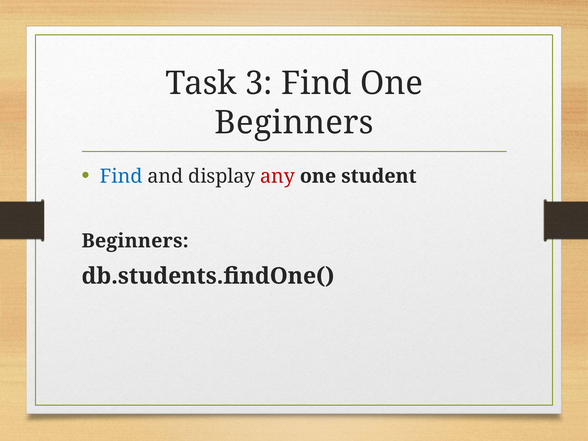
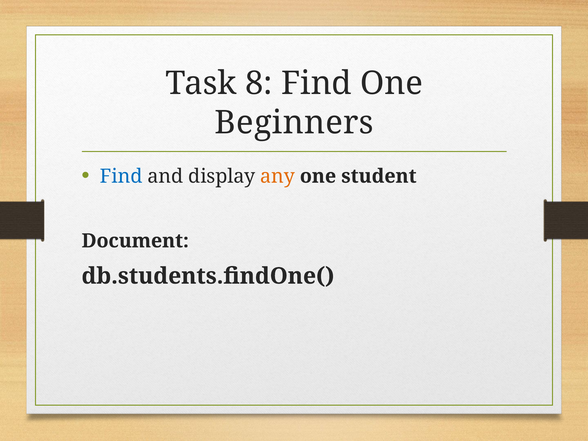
3: 3 -> 8 (259, 83)
any colour: red -> orange (278, 176)
Beginners: Beginners -> Document (135, 241)
